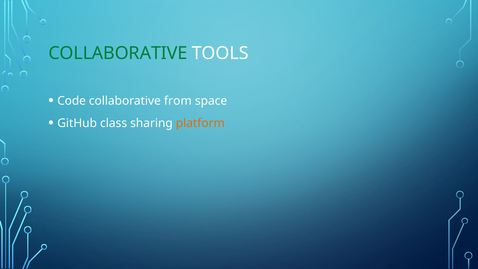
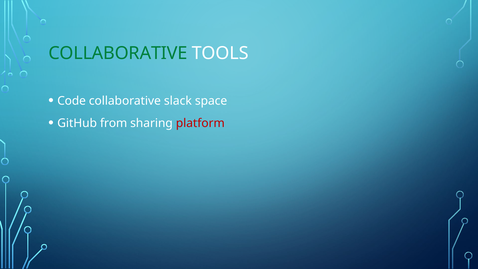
from: from -> slack (178, 101)
class: class -> from (114, 123)
platform colour: orange -> red (200, 123)
